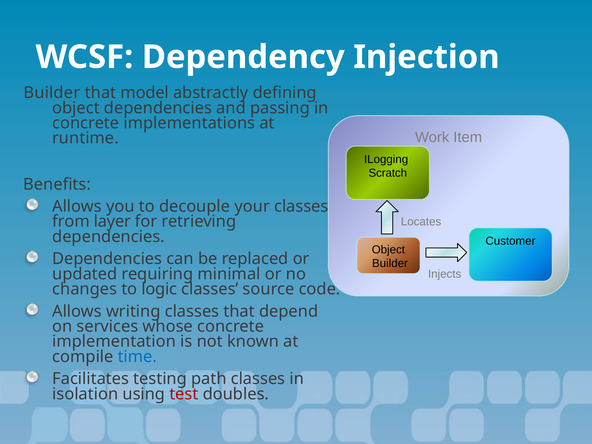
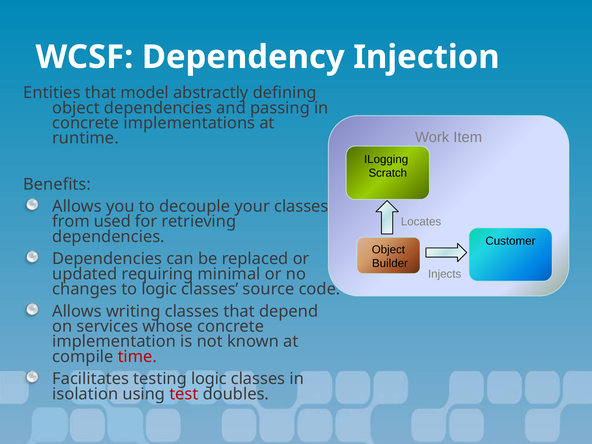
Builder: Builder -> Entities (52, 93)
layer: layer -> used (112, 222)
time colour: blue -> red (137, 357)
testing path: path -> logic (209, 379)
